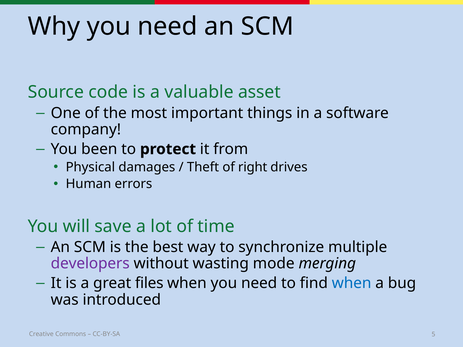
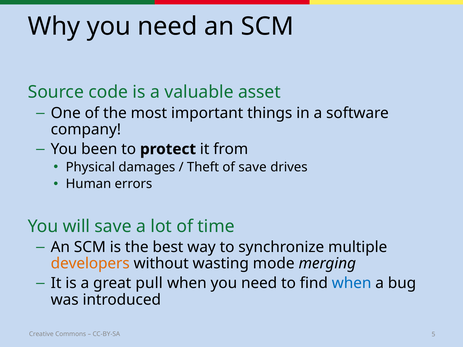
of right: right -> save (253, 167)
developers colour: purple -> orange (90, 264)
files: files -> pull (149, 283)
